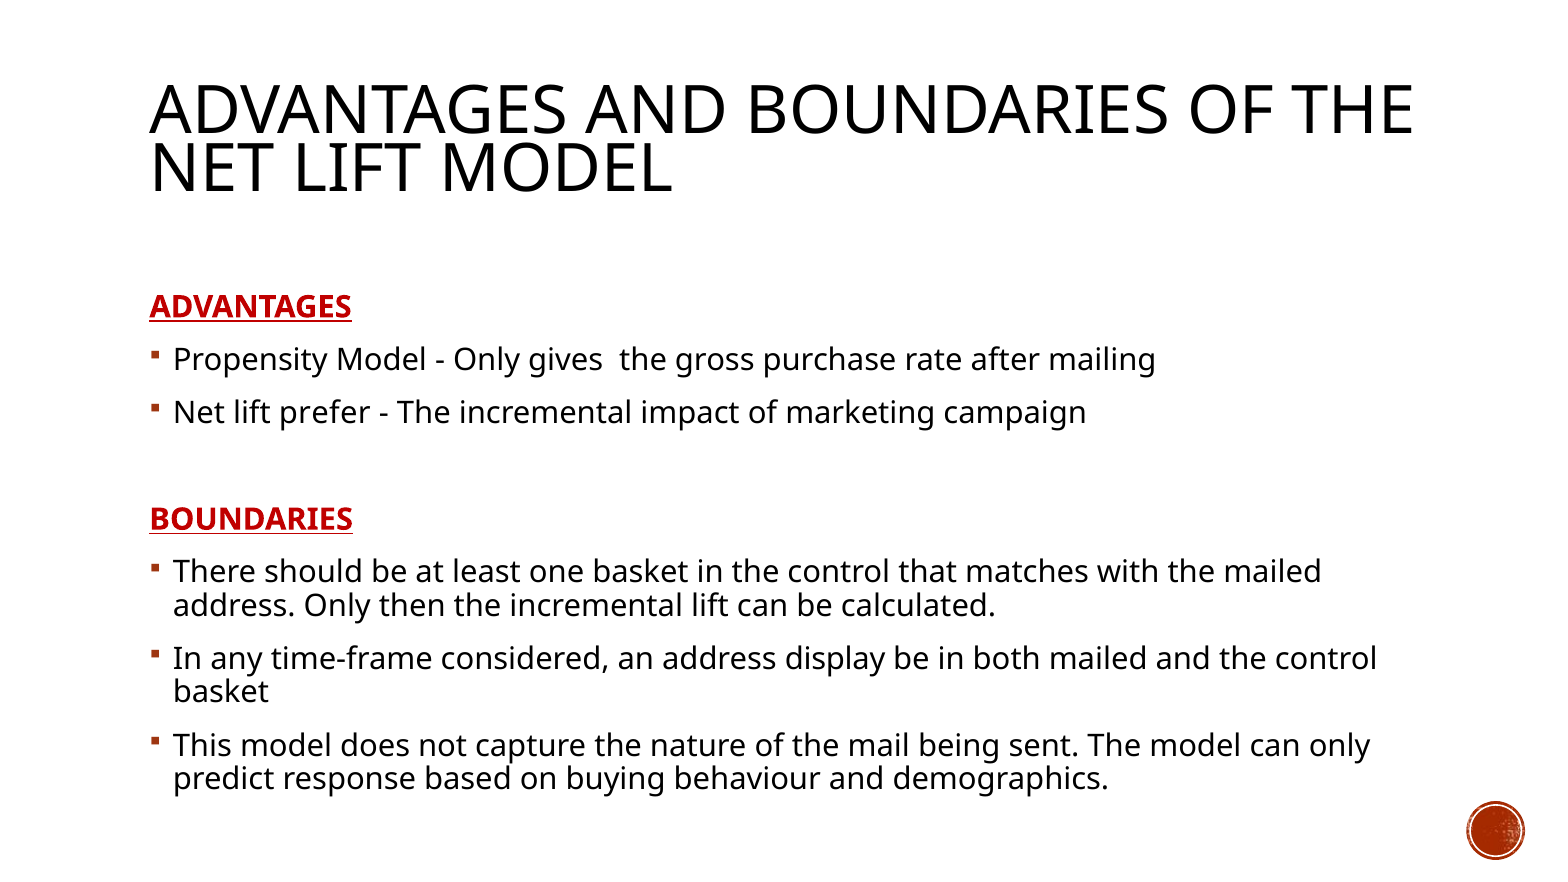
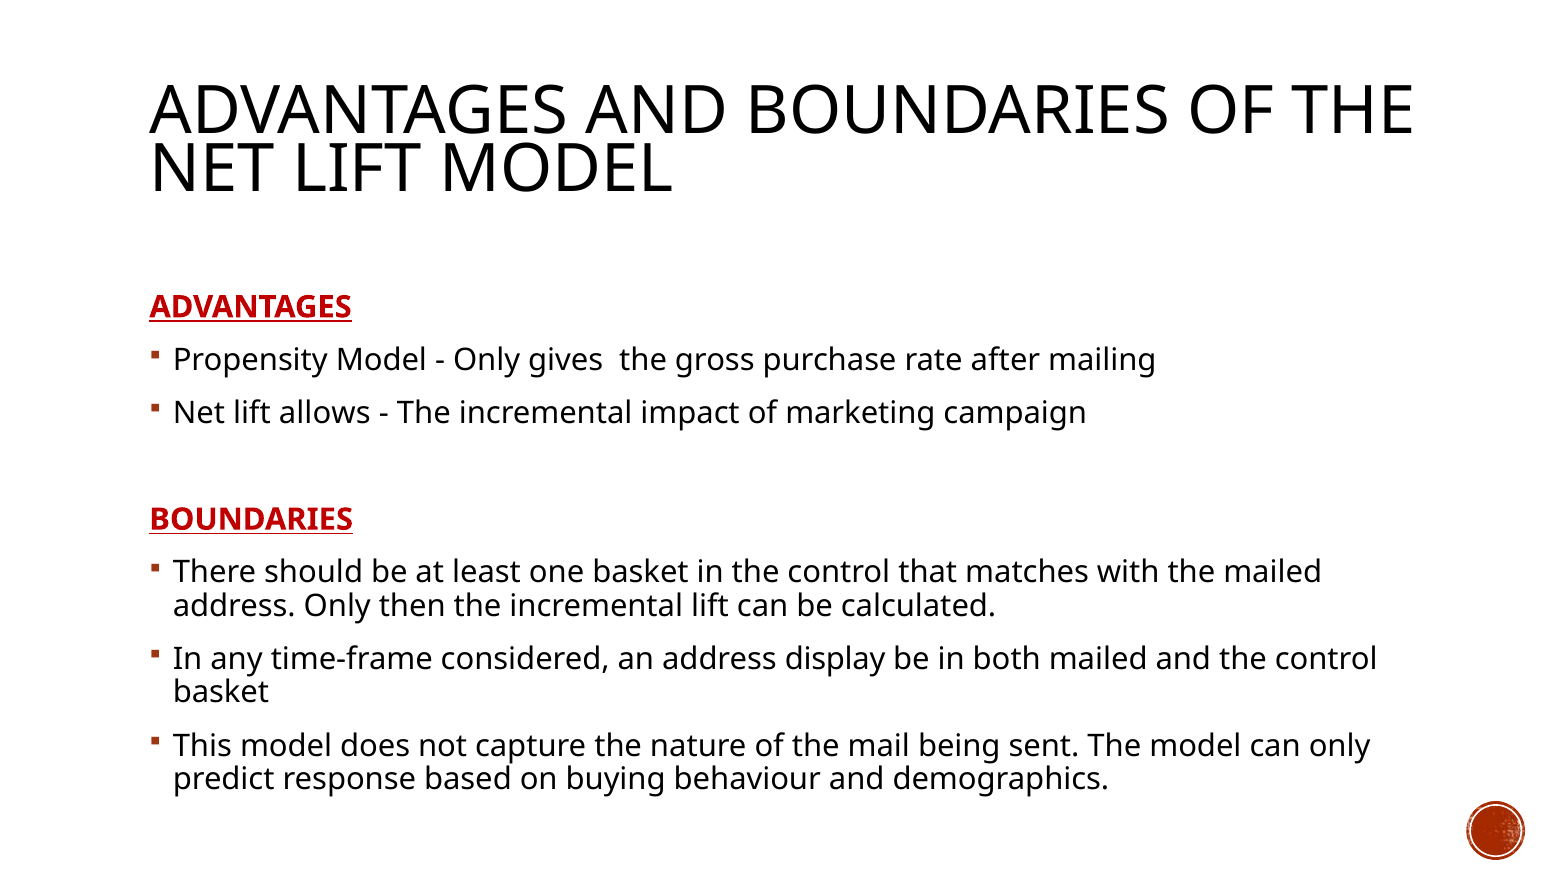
prefer: prefer -> allows (325, 413)
